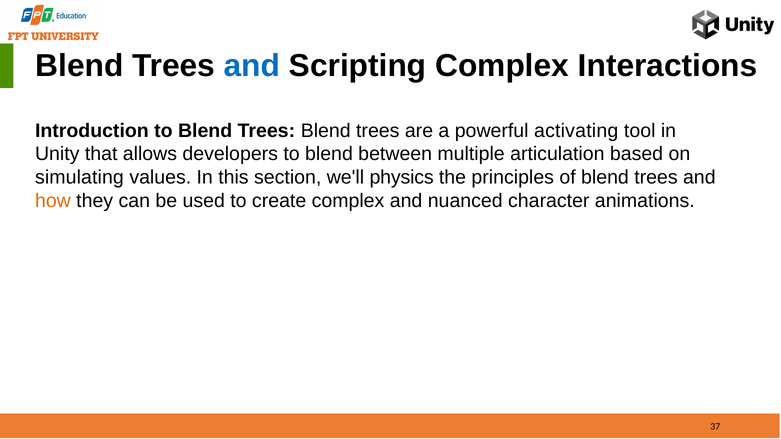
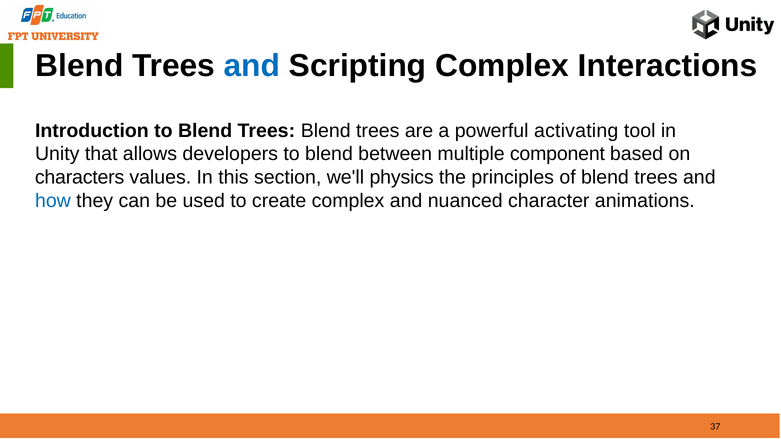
articulation: articulation -> component (557, 154)
simulating: simulating -> characters (80, 178)
how colour: orange -> blue (53, 201)
